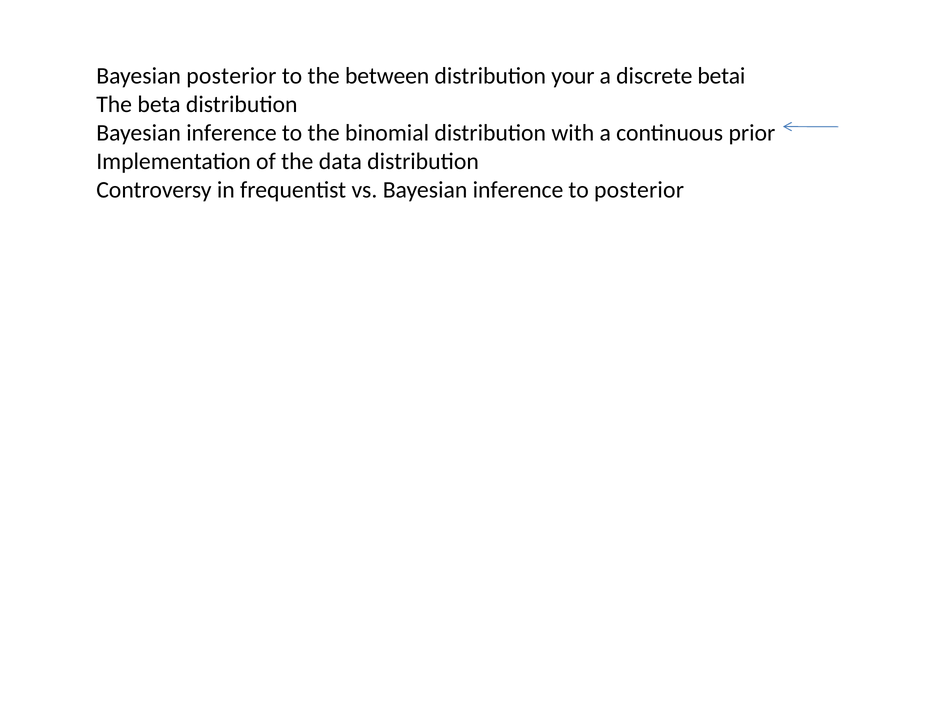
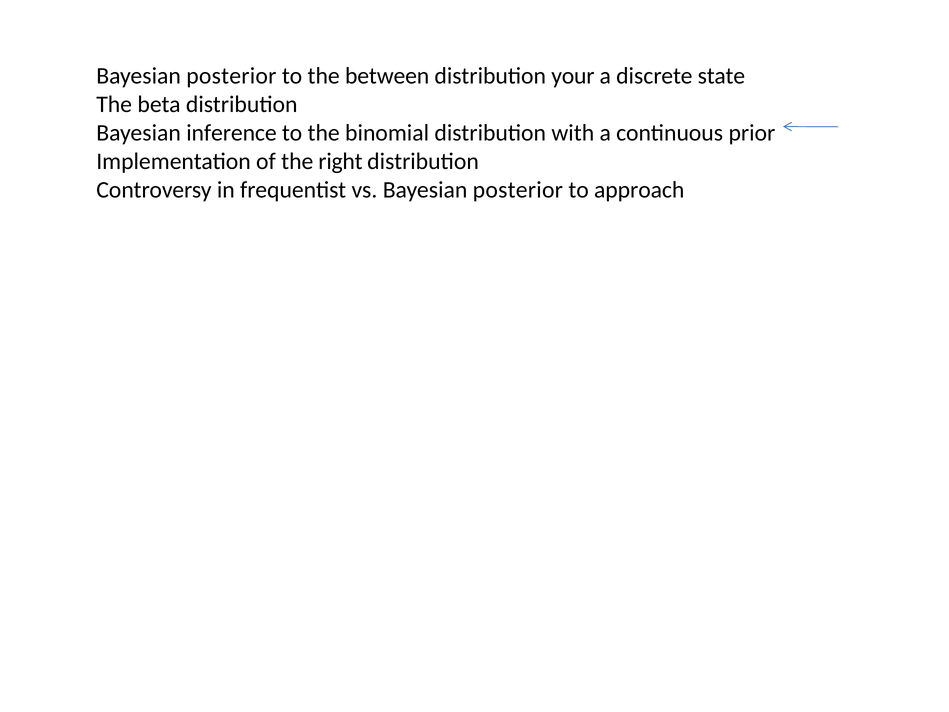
betai: betai -> state (721, 76)
data: data -> right (340, 161)
vs Bayesian inference: inference -> posterior (518, 190)
to posterior: posterior -> approach (639, 190)
